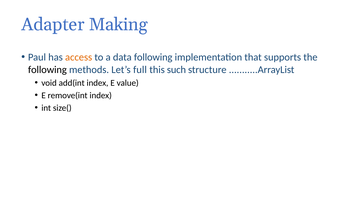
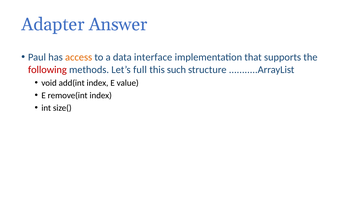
Making: Making -> Answer (118, 25)
data following: following -> interface (153, 57)
following colour: black -> red (47, 70)
